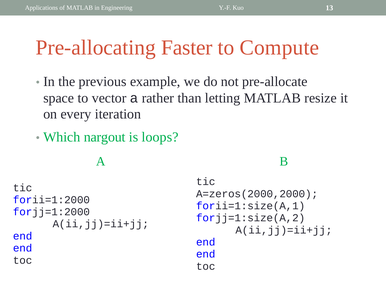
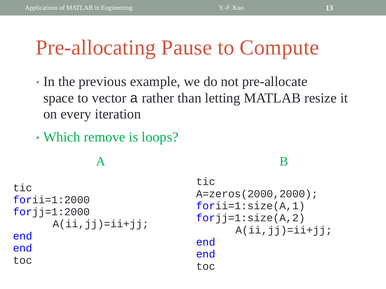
Faster: Faster -> Pause (187, 48)
nargout: nargout -> remove (105, 137)
